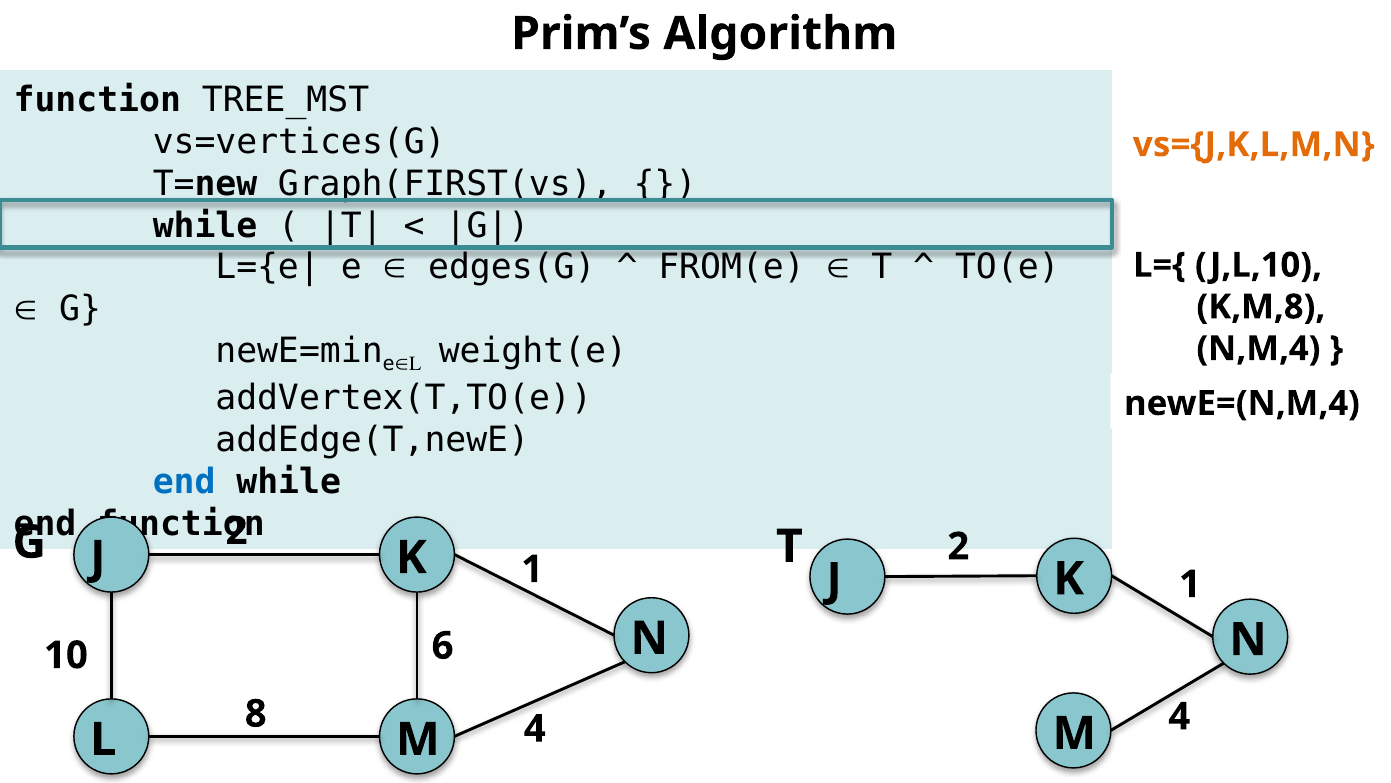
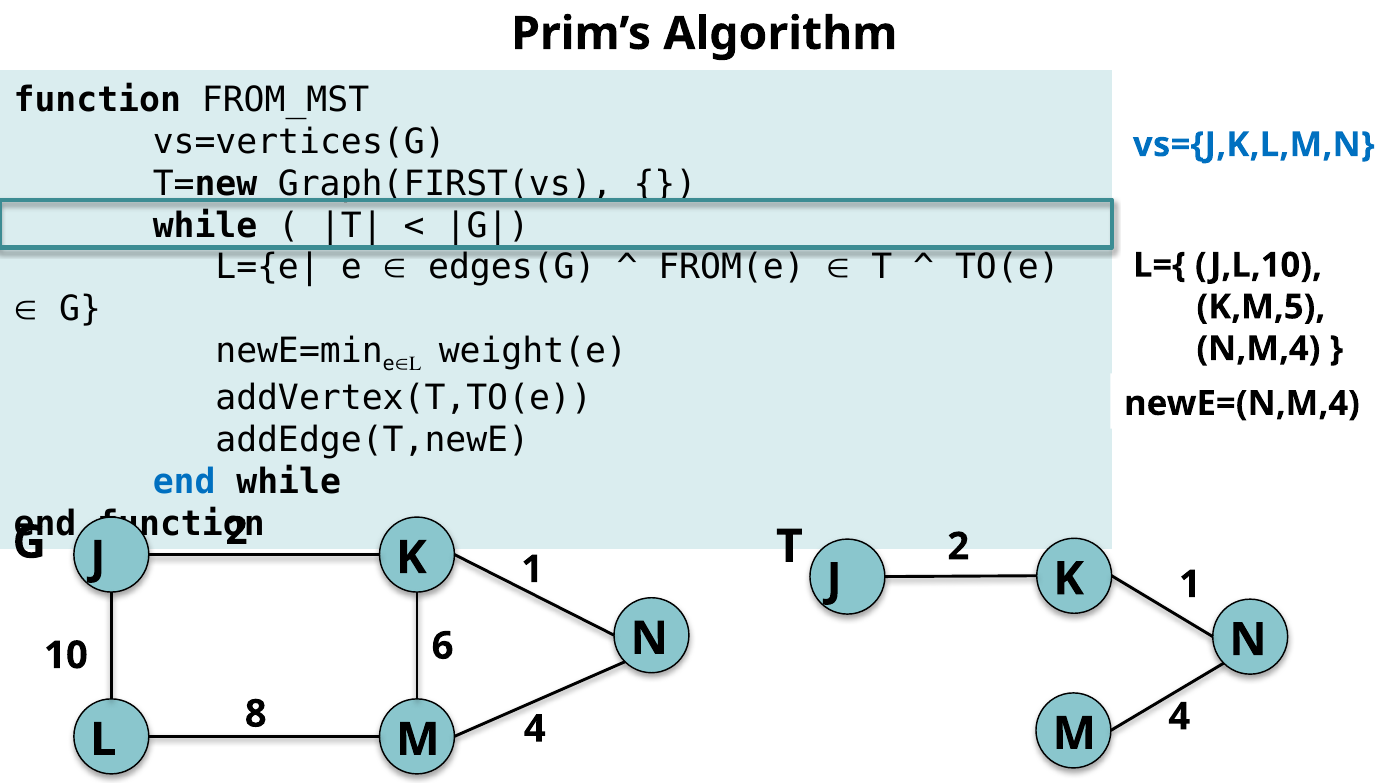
TREE_MST: TREE_MST -> FROM_MST (286, 100)
vs={J,K,L,M,N colour: orange -> blue (1254, 145)
K,M,8: K,M,8 -> K,M,5 (1261, 307)
